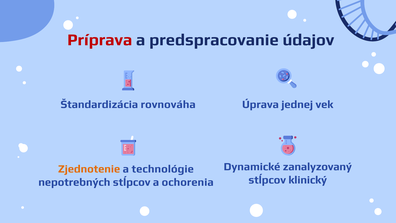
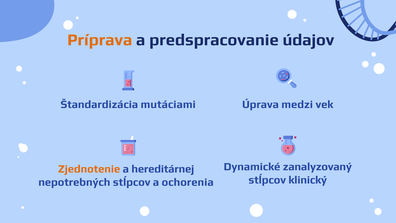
Príprava colour: red -> orange (100, 40)
rovnováha: rovnováha -> mutáciami (168, 104)
jednej: jednej -> medzi (297, 104)
technológie: technológie -> hereditárnej (163, 169)
